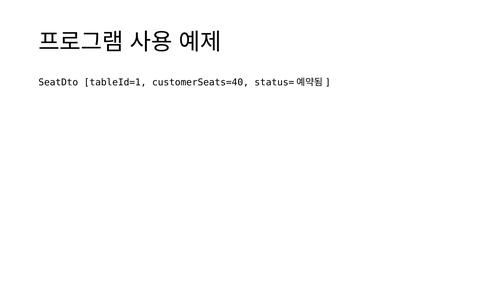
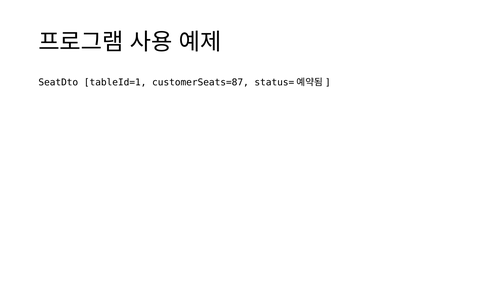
customerSeats=40: customerSeats=40 -> customerSeats=87 (200, 82)
